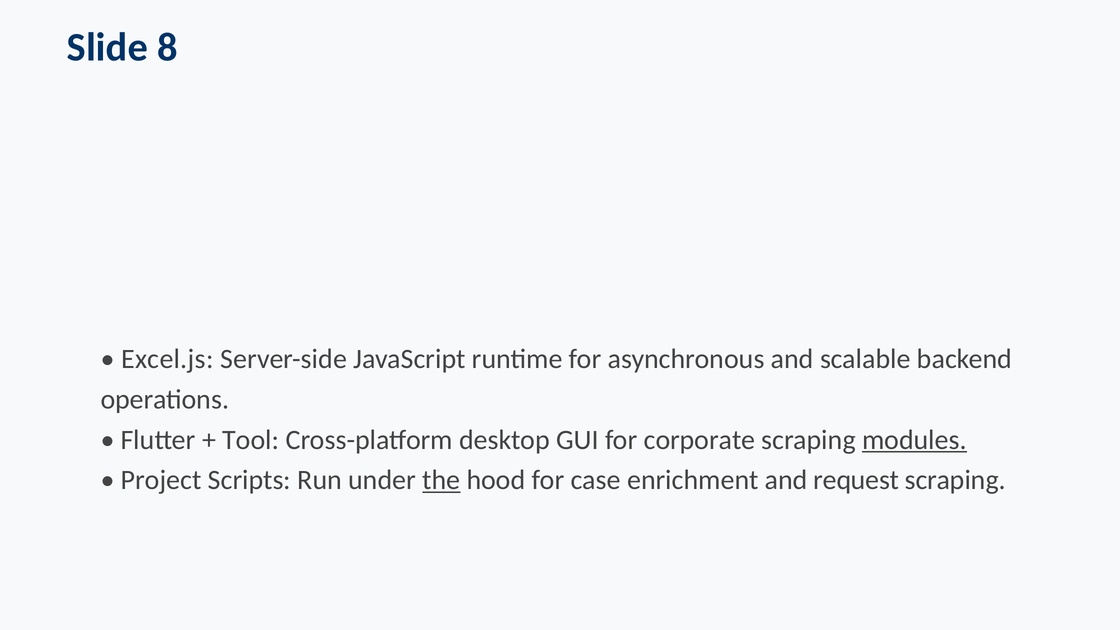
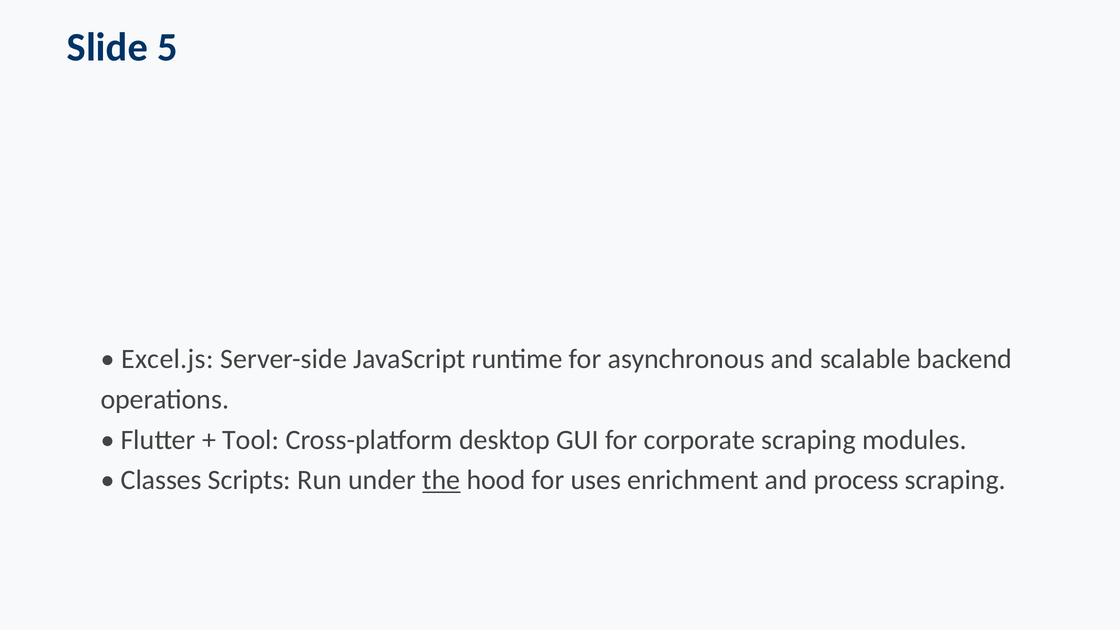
8: 8 -> 5 (167, 48)
modules underline: present -> none (914, 440)
Project: Project -> Classes (161, 480)
case: case -> uses (596, 480)
request: request -> process (856, 480)
